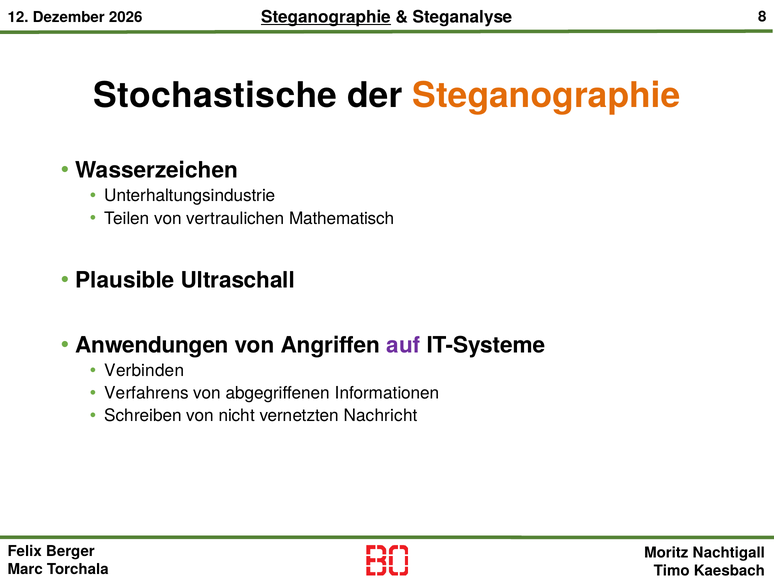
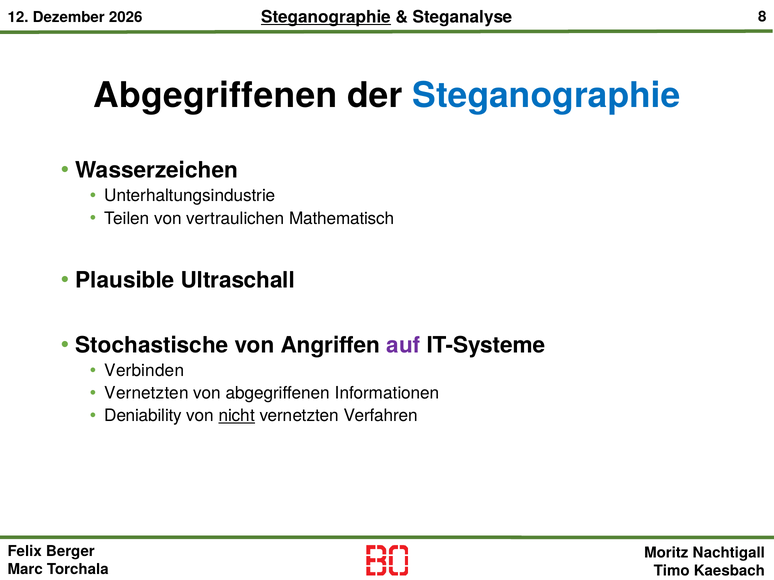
Stochastische: Stochastische -> Abgegriffenen (215, 96)
Steganographie colour: orange -> blue (546, 96)
Anwendungen: Anwendungen -> Stochastische (152, 345)
Verfahrens: Verfahrens -> Vernetzten (147, 394)
Schreiben: Schreiben -> Deniability (143, 416)
nicht underline: none -> present (237, 416)
Nachricht: Nachricht -> Verfahren (381, 416)
